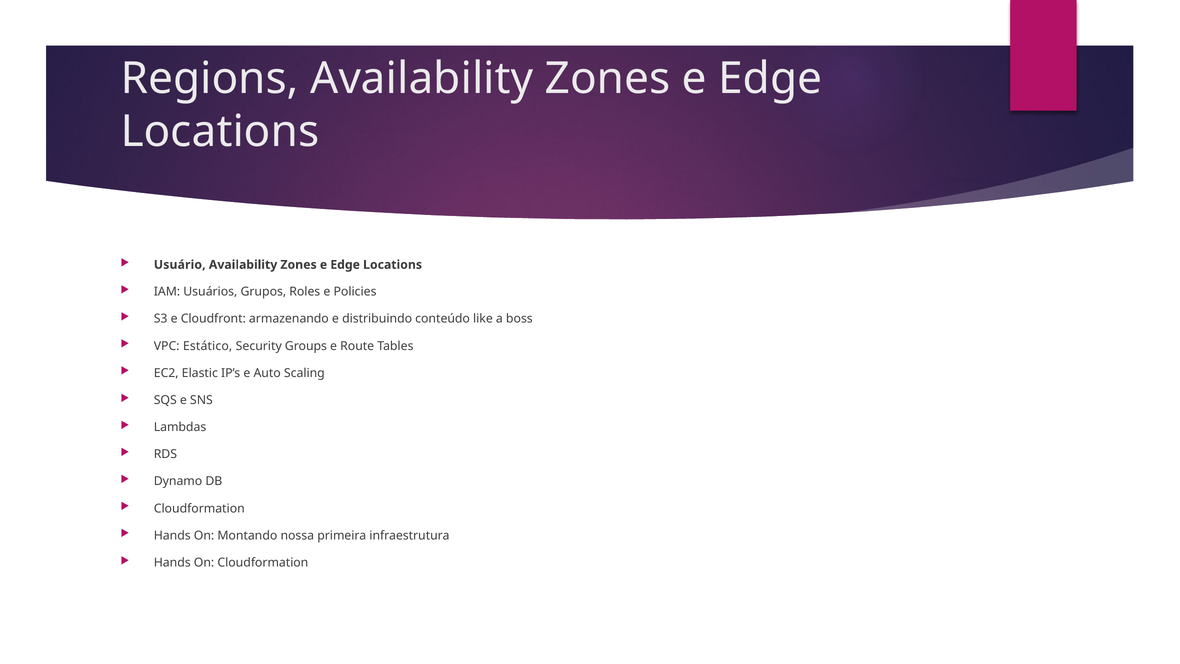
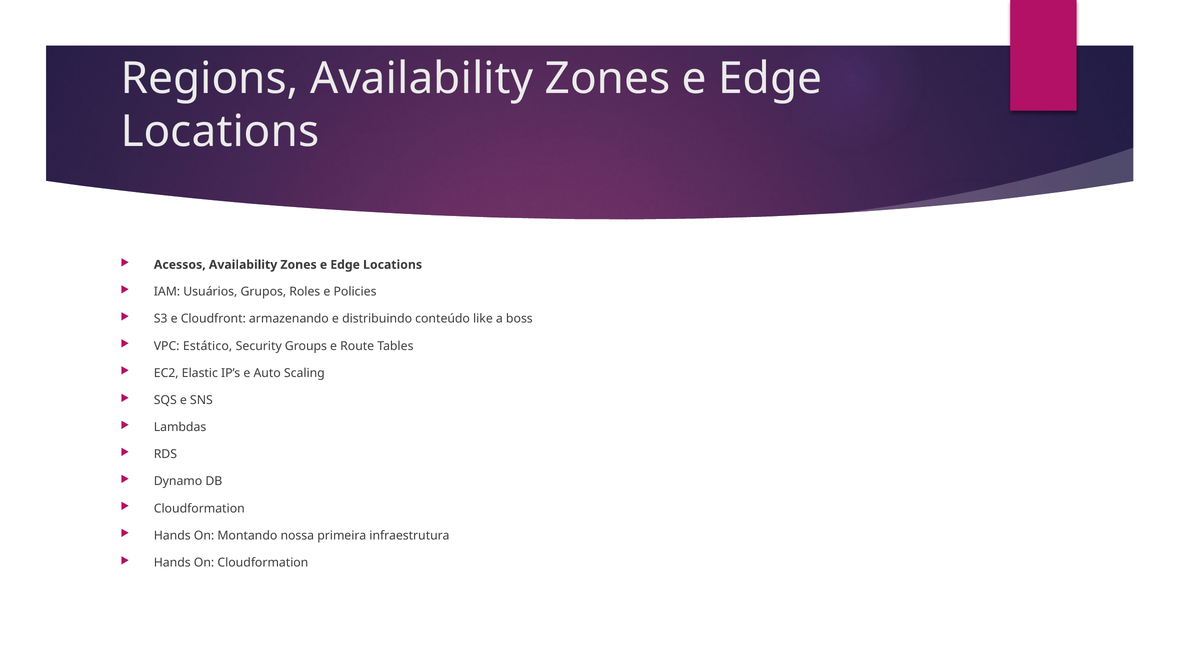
Usuário: Usuário -> Acessos (180, 265)
